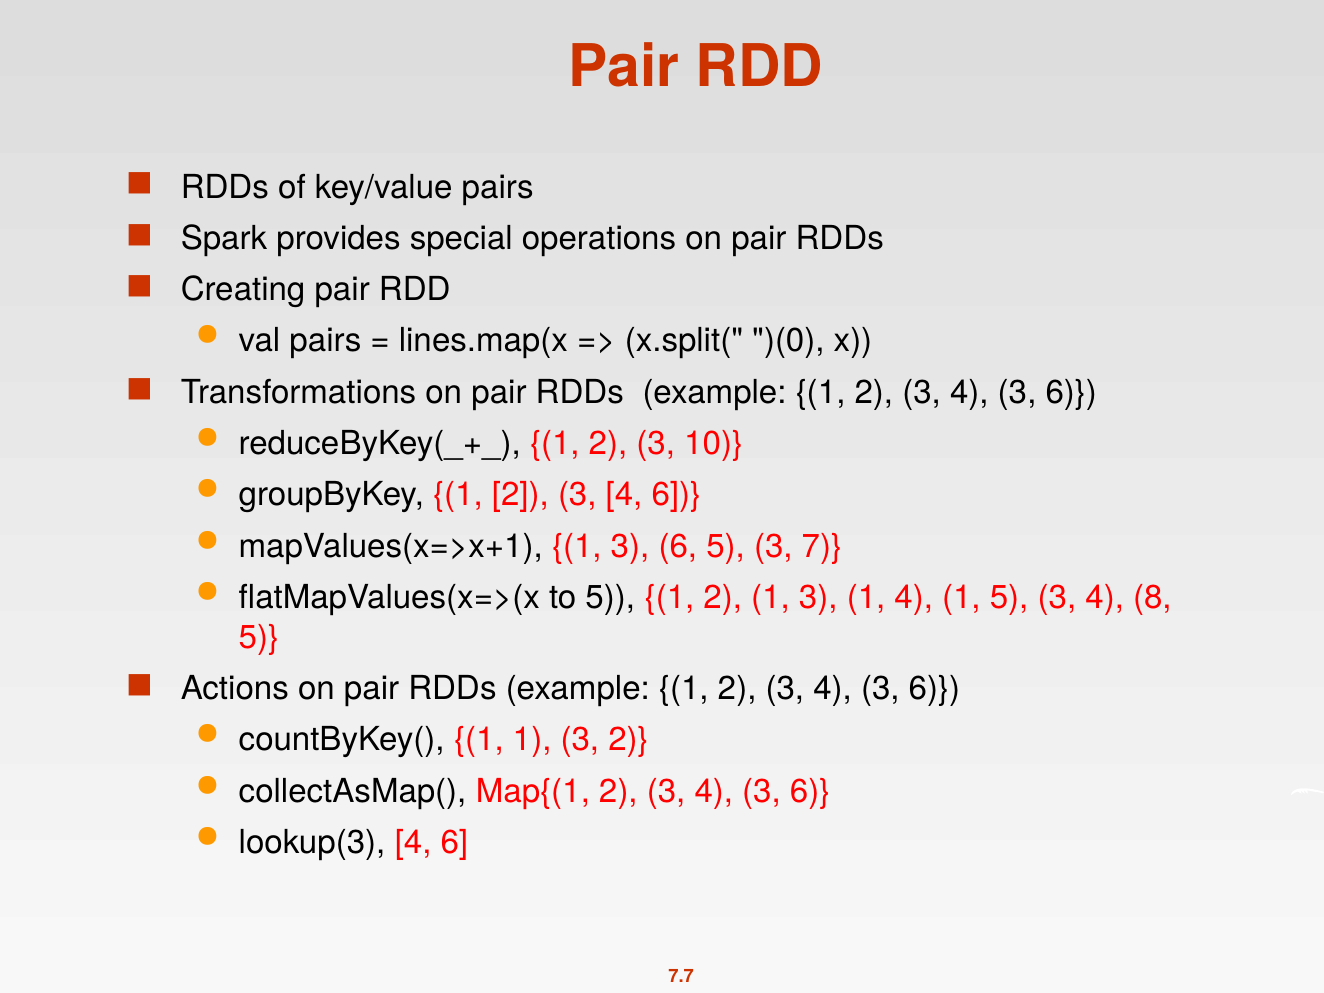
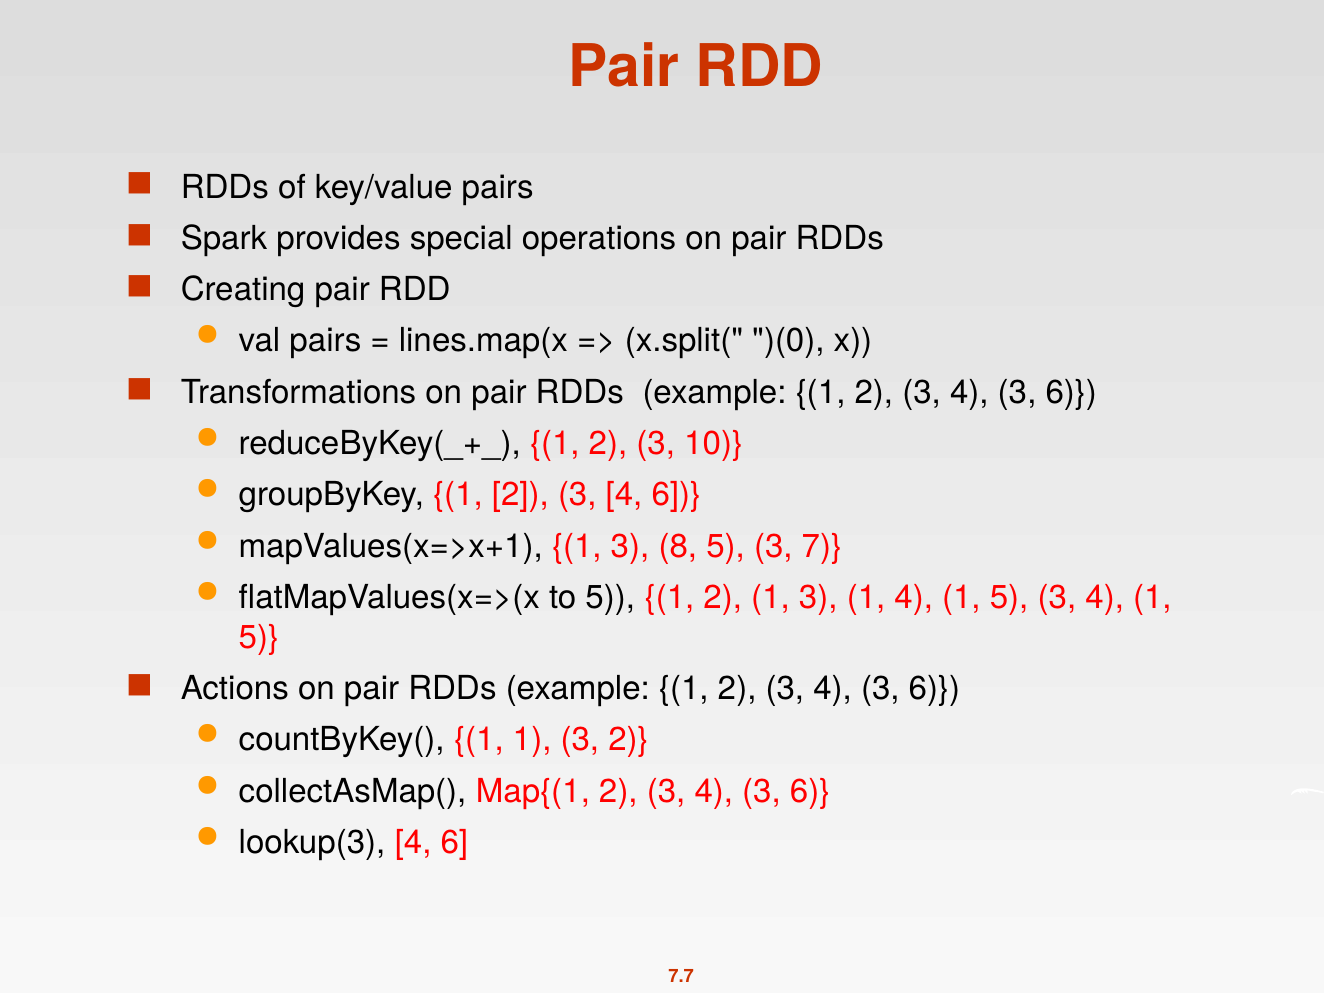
1 3 6: 6 -> 8 (678, 546)
3 4 8: 8 -> 1 (1152, 597)
